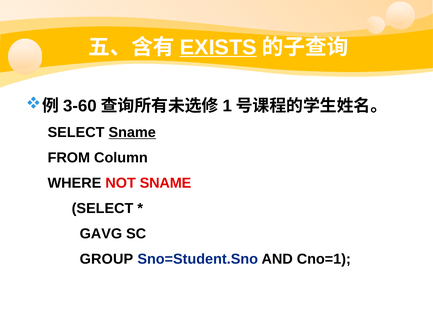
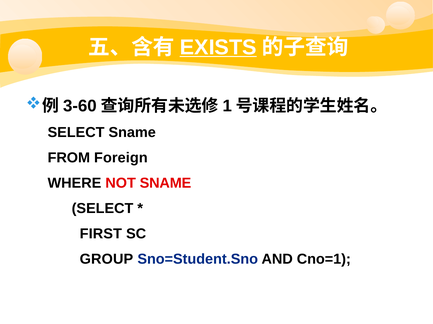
Sname underline: present -> none (132, 133)
Column: Column -> Foreign (121, 158)
GAVG: GAVG -> FIRST (101, 234)
